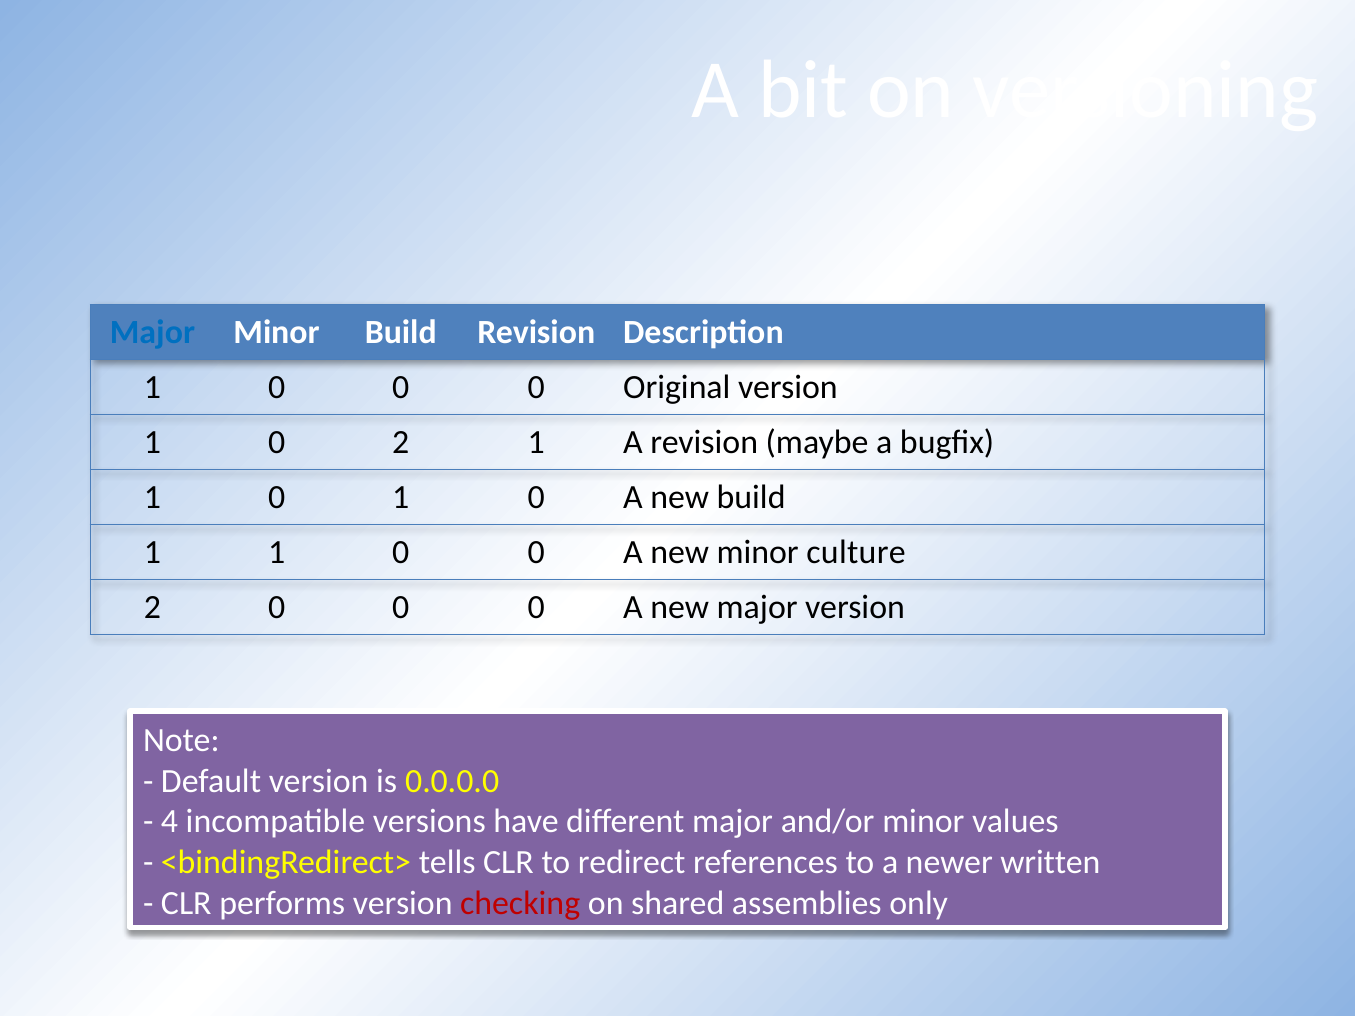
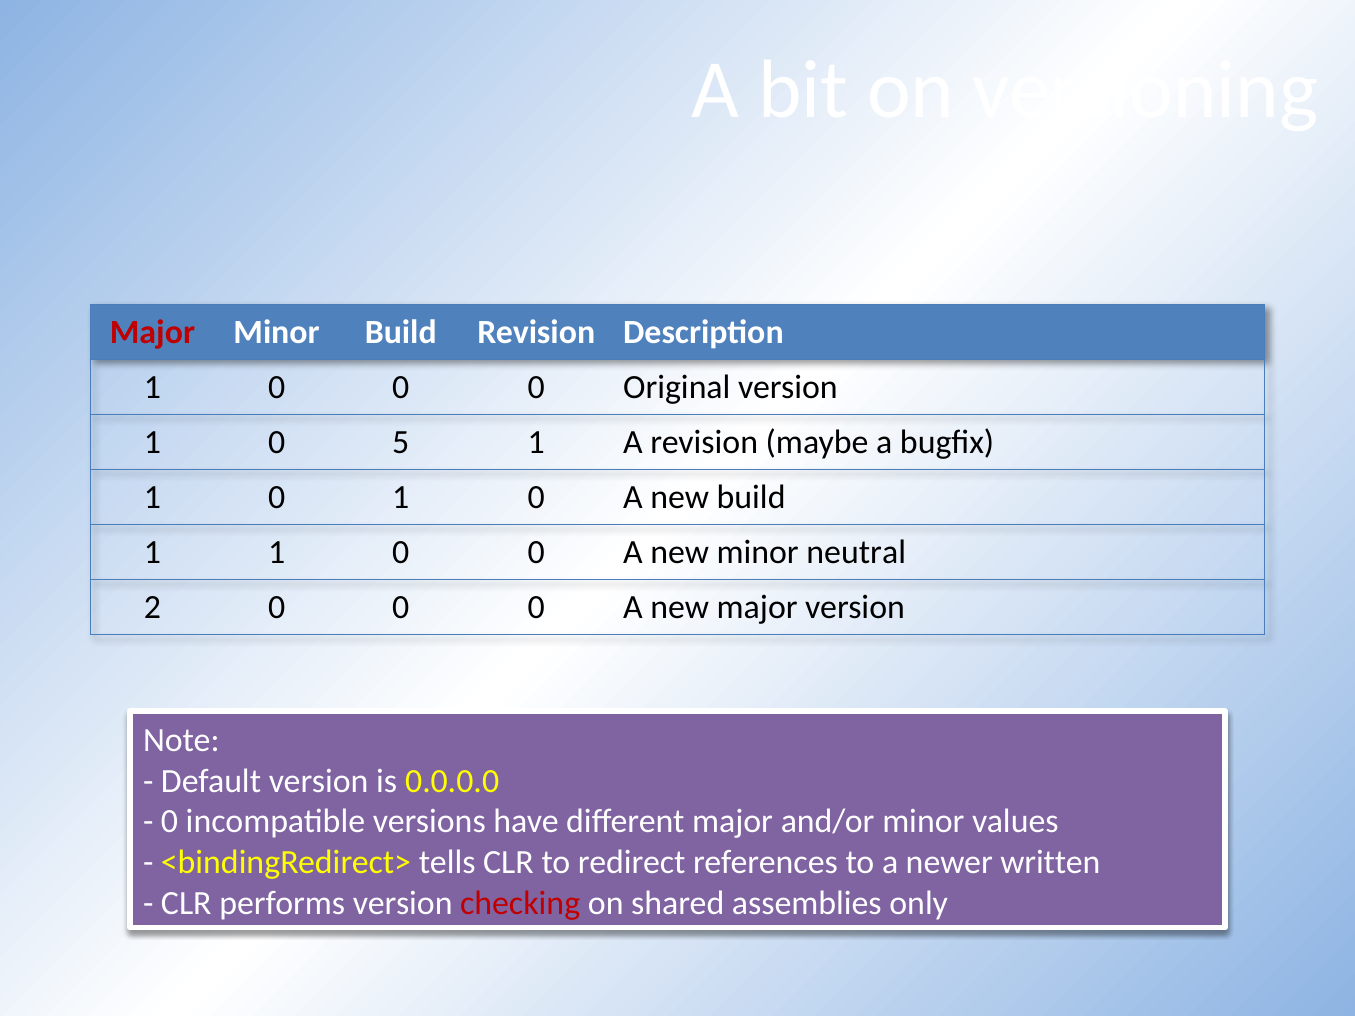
Major colour: blue -> red (152, 333)
0 2: 2 -> 5 (401, 443)
culture: culture -> neutral (856, 553)
4: 4 -> 0 (170, 822)
